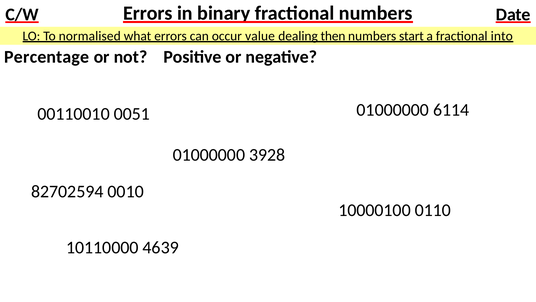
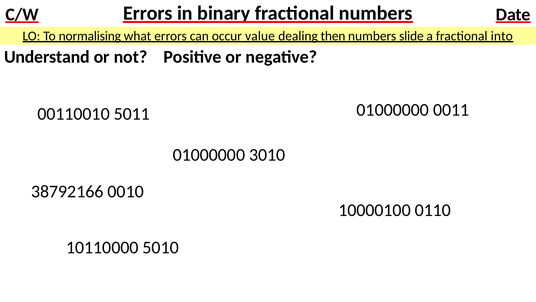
normalised: normalised -> normalising (90, 36)
start: start -> slide (411, 36)
Percentage: Percentage -> Understand (47, 57)
0051: 0051 -> 5011 (132, 114)
6114: 6114 -> 0011 (451, 110)
3928: 3928 -> 3010 (267, 155)
82702594: 82702594 -> 38792166 (67, 191)
4639: 4639 -> 5010 (161, 247)
